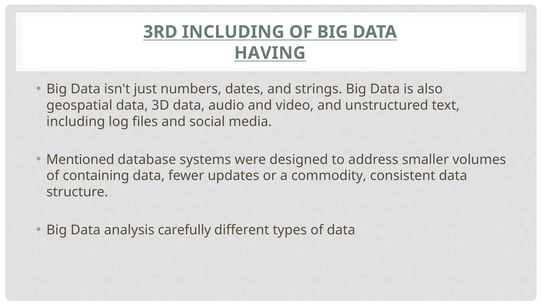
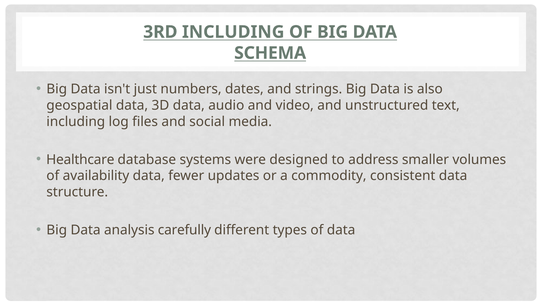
HAVING: HAVING -> SCHEMA (270, 53)
Mentioned: Mentioned -> Healthcare (80, 159)
containing: containing -> availability (96, 176)
